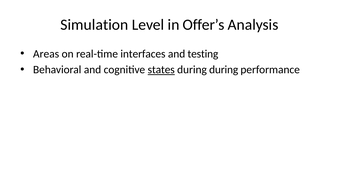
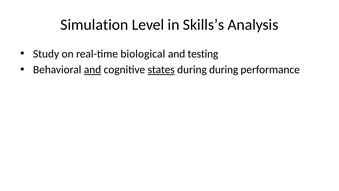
Offer’s: Offer’s -> Skills’s (204, 25)
Areas: Areas -> Study (46, 54)
interfaces: interfaces -> biological (143, 54)
and underline: none -> present (93, 70)
